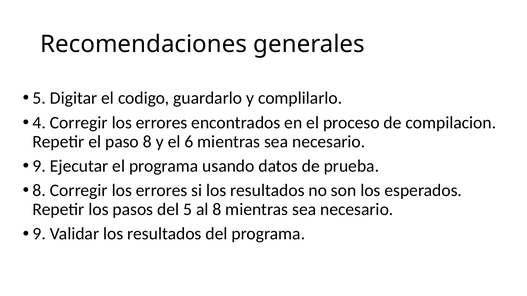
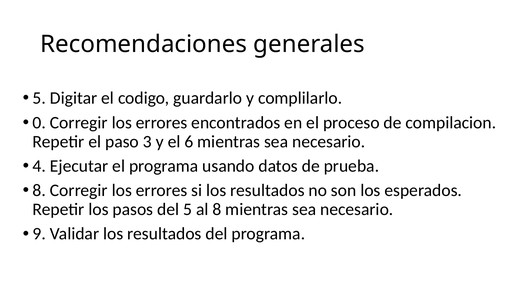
4: 4 -> 0 (39, 123)
paso 8: 8 -> 3 (147, 142)
9: 9 -> 4 (39, 166)
